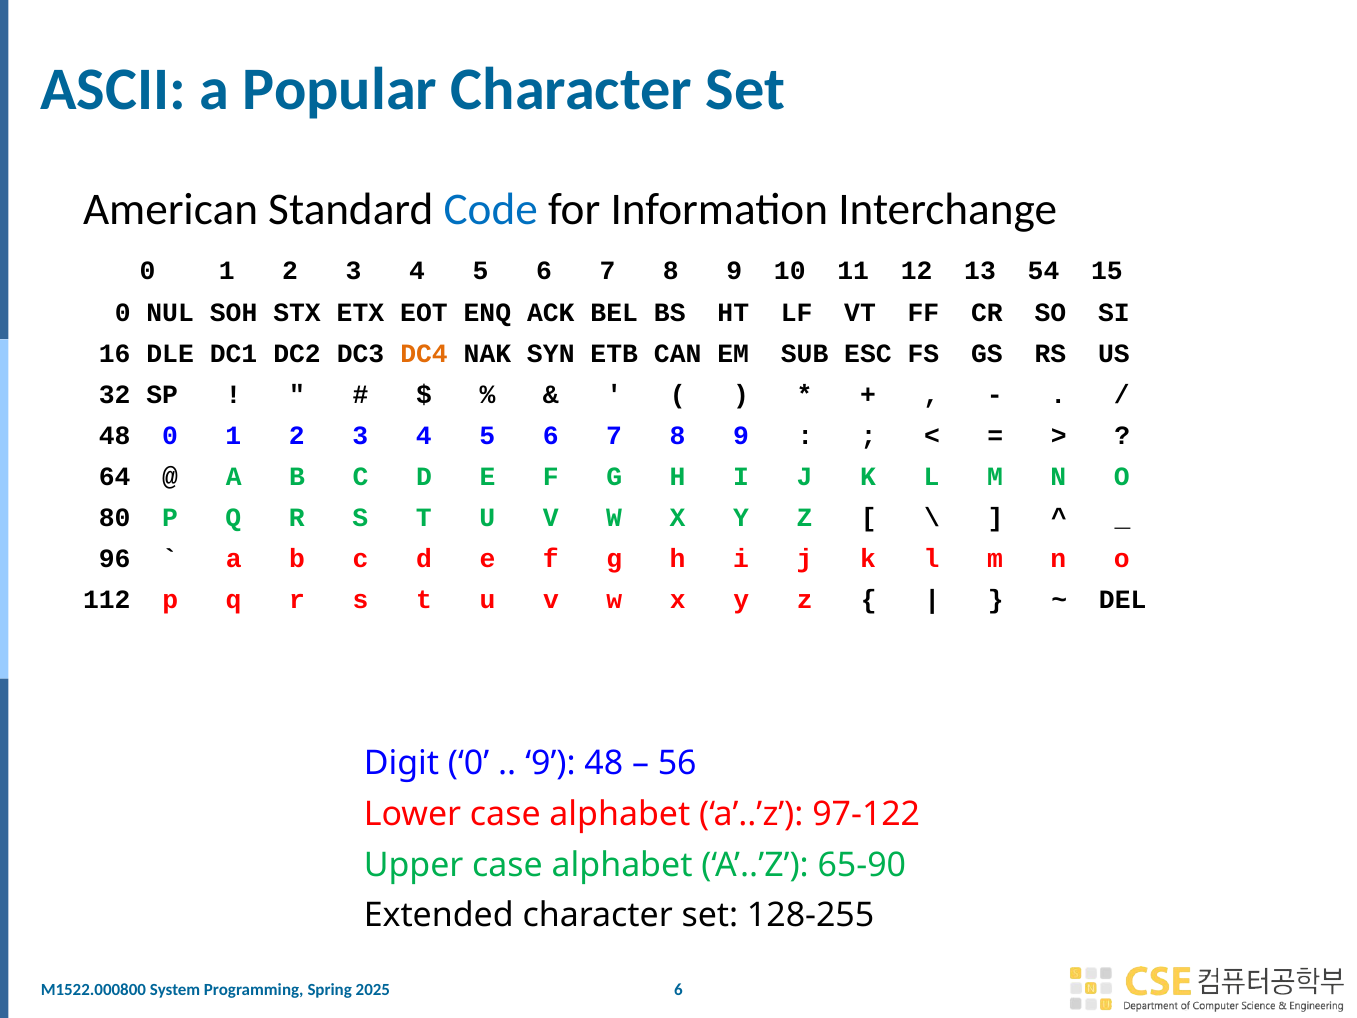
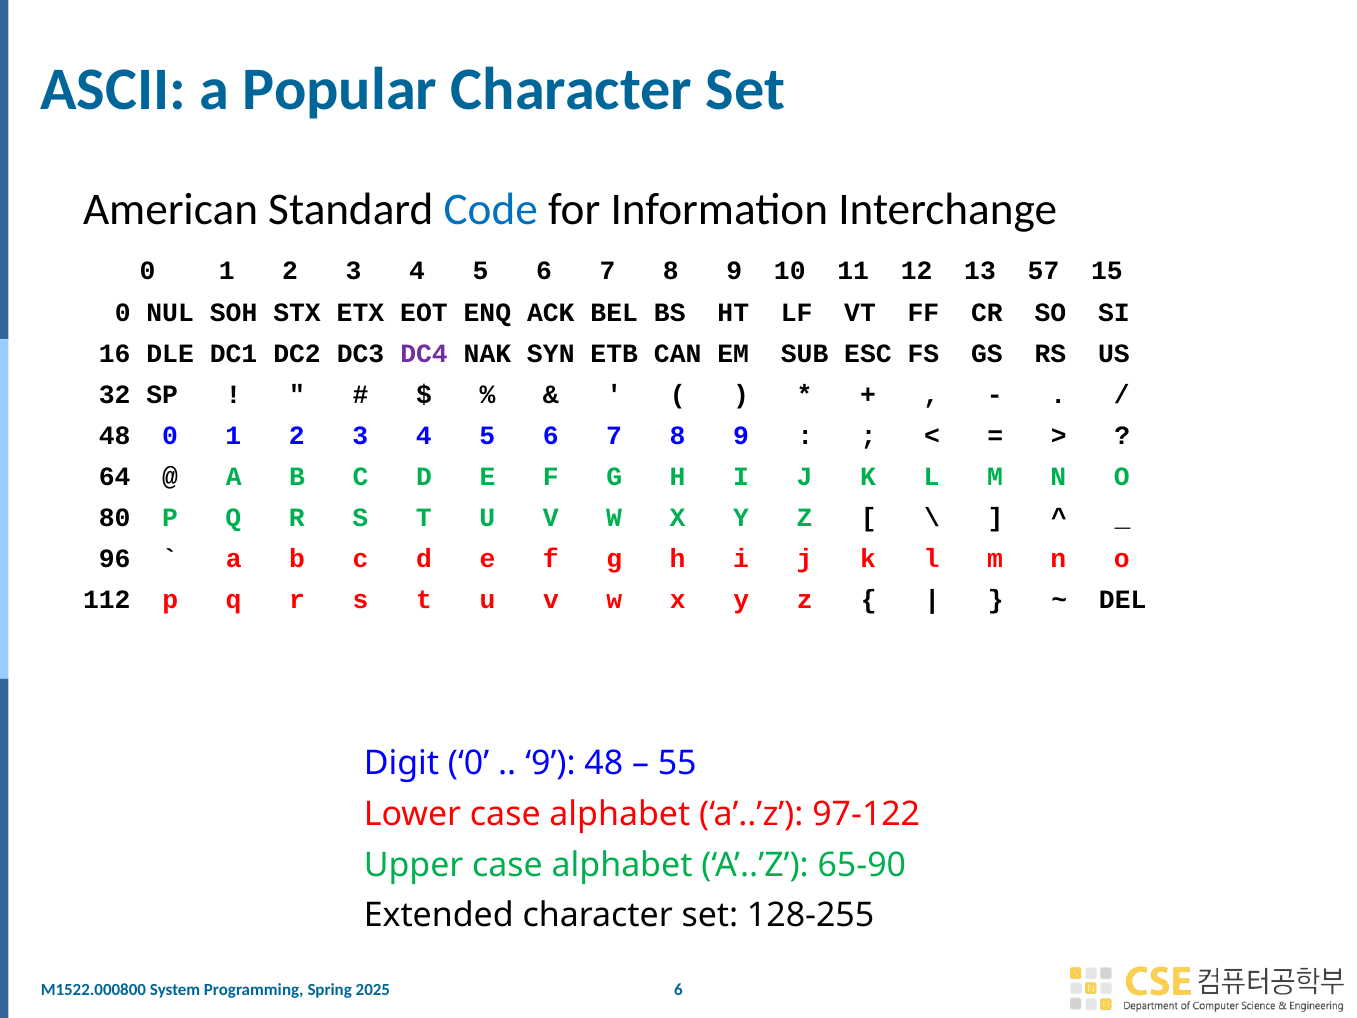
54: 54 -> 57 (1043, 271)
DC4 colour: orange -> purple (424, 354)
56: 56 -> 55 (677, 763)
